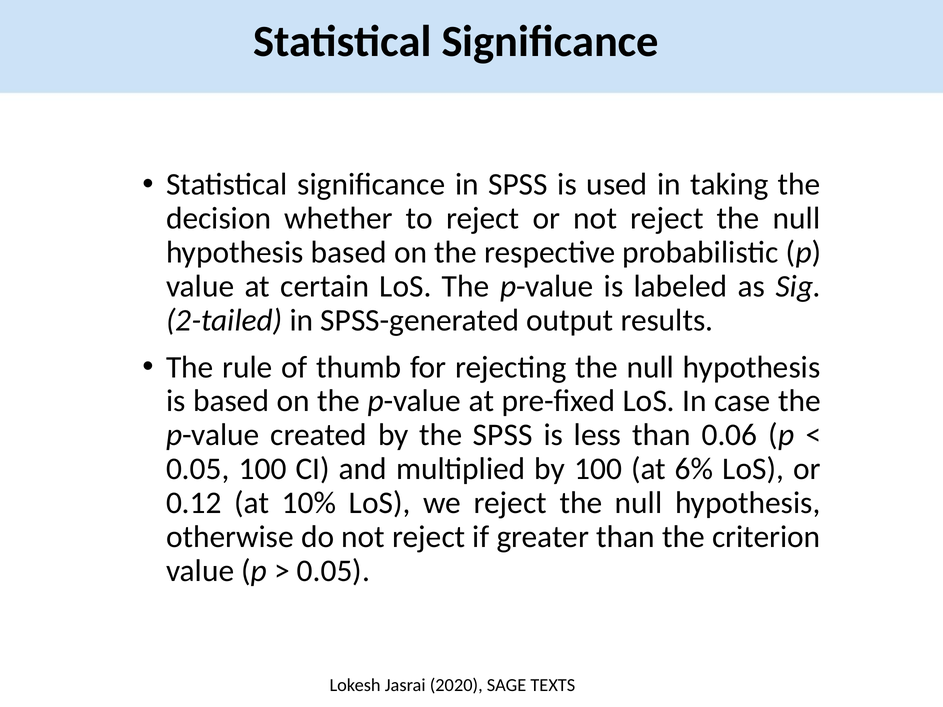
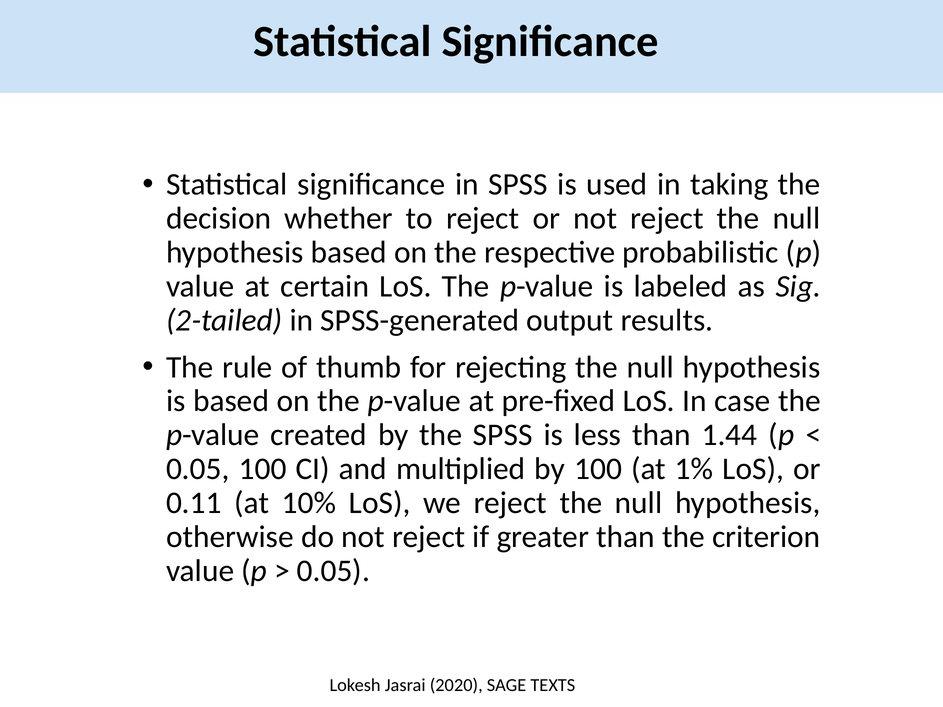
0.06: 0.06 -> 1.44 (729, 435)
6%: 6% -> 1% (694, 469)
0.12: 0.12 -> 0.11 (194, 503)
